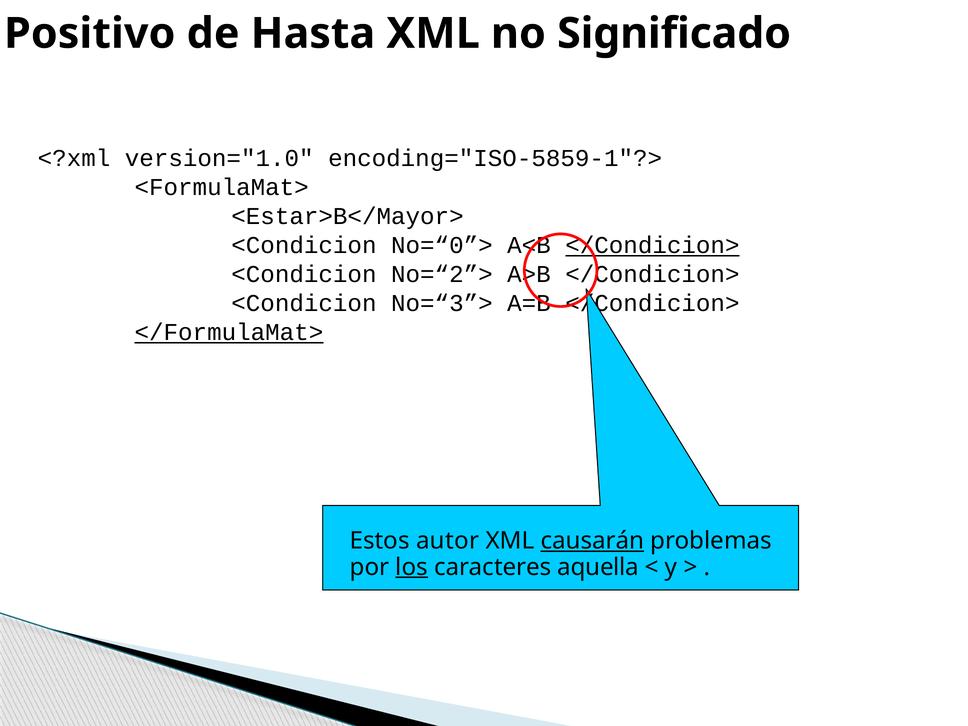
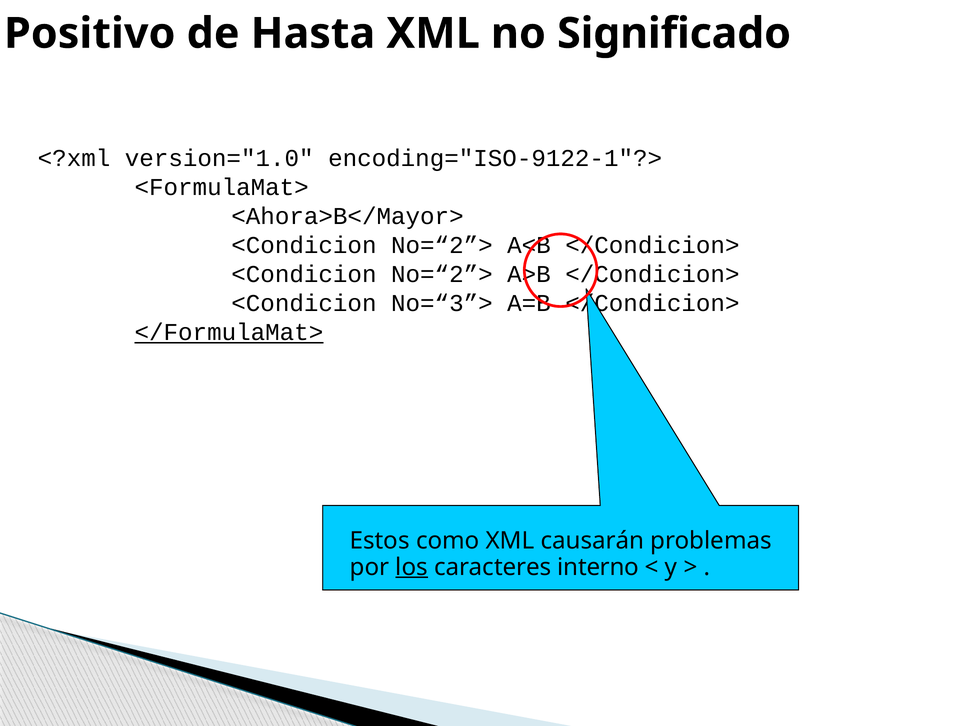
encoding="ISO-5859-1"?>: encoding="ISO-5859-1"?> -> encoding="ISO-9122-1"?> (495, 158)
<Estar>B</Mayor>: <Estar>B</Mayor> -> <Ahora>B</Mayor> (347, 216)
No=“0”>: No=“0”> -> No=“2”> (442, 245)
</Condicion> underline: present -> none (652, 245)
autor: autor -> como (448, 541)
causarán underline: present -> none (592, 541)
aquella: aquella -> interno (598, 567)
